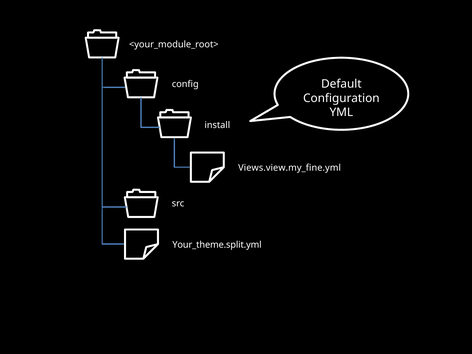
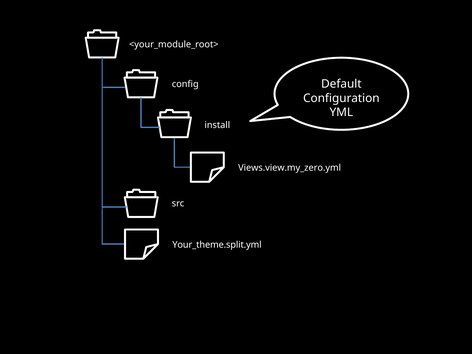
Views.view.my_fine.yml: Views.view.my_fine.yml -> Views.view.my_zero.yml (290, 168)
